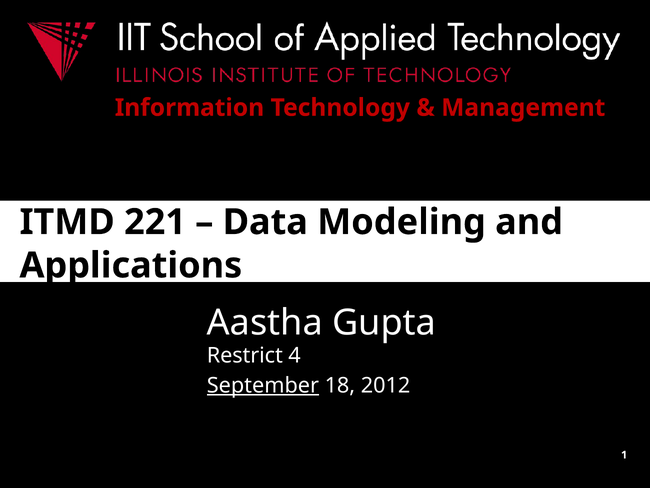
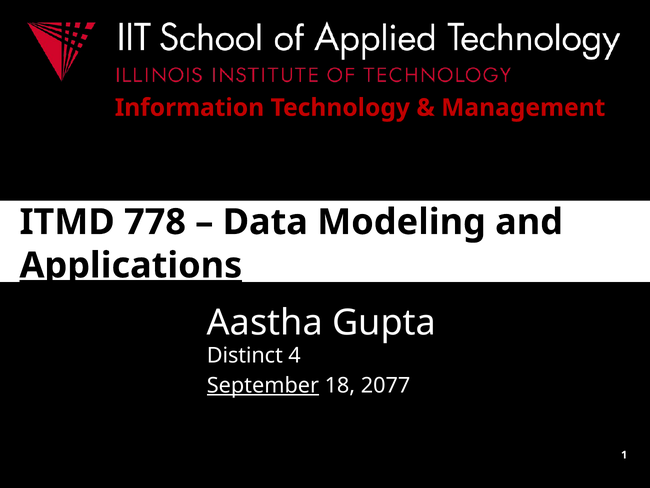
221: 221 -> 778 (155, 222)
Applications underline: none -> present (131, 265)
Restrict: Restrict -> Distinct (245, 355)
2012: 2012 -> 2077 (386, 385)
